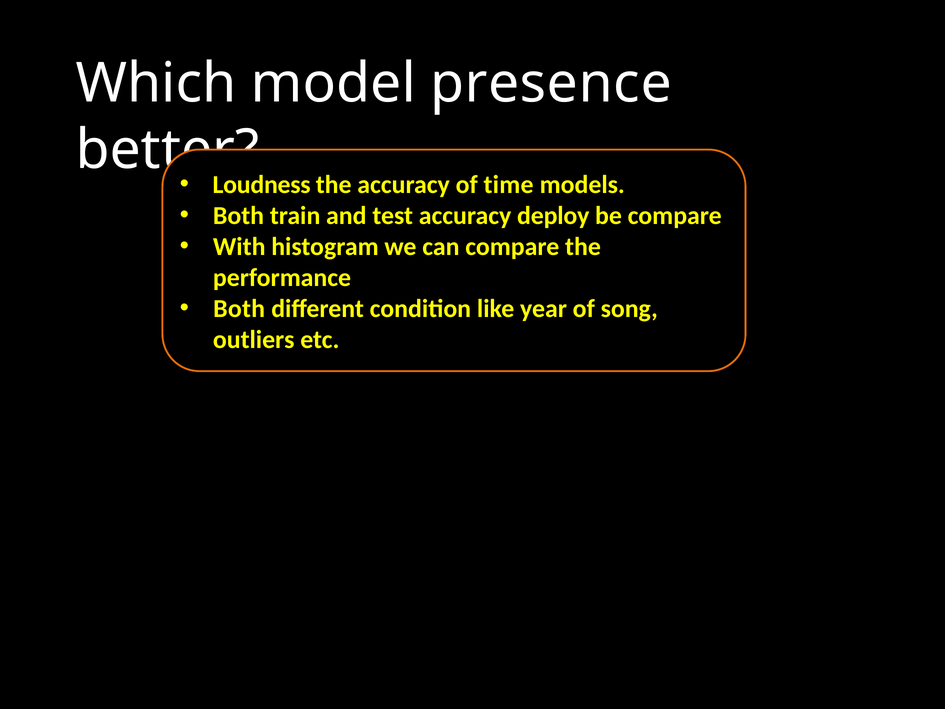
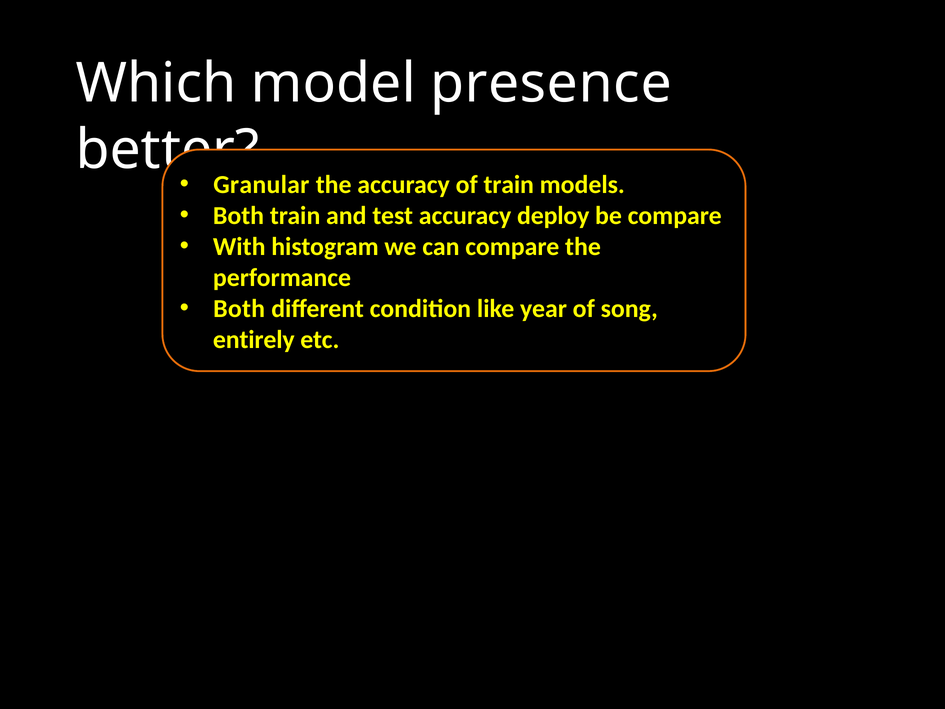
Loudness: Loudness -> Granular (261, 184)
of time: time -> train (509, 184)
outliers: outliers -> entirely (254, 340)
